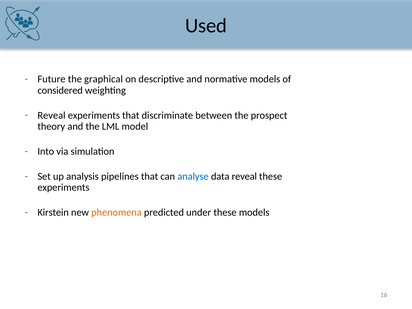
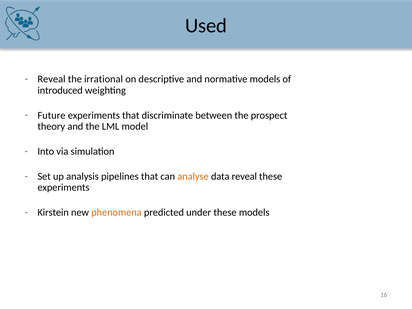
Future: Future -> Reveal (52, 79)
graphical: graphical -> irrational (104, 79)
considered: considered -> introduced (60, 90)
Reveal: Reveal -> Future (52, 115)
analyse colour: blue -> orange (193, 176)
